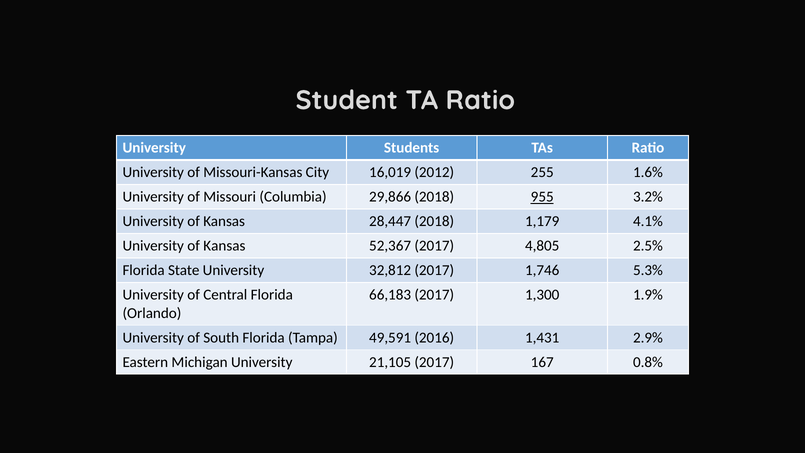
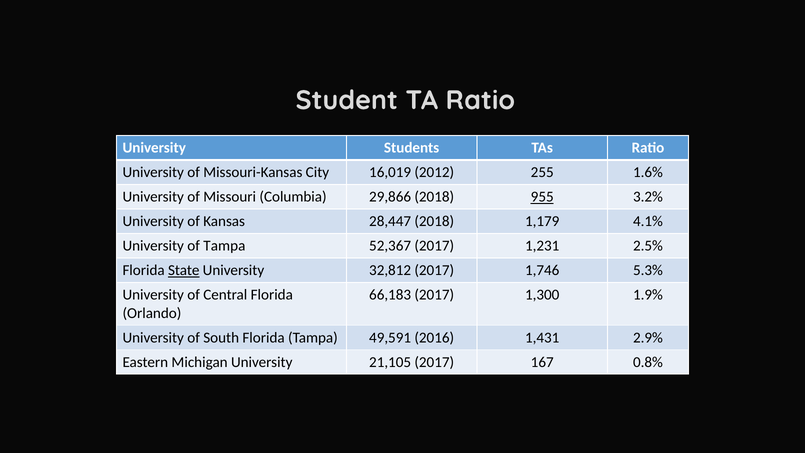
Kansas: Kansas -> Tampa (224, 246)
4,805: 4,805 -> 1,231 (542, 246)
State underline: none -> present (184, 270)
